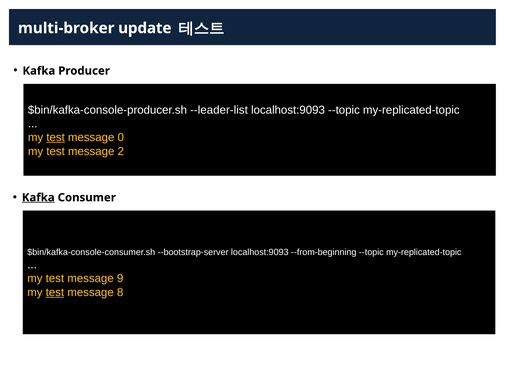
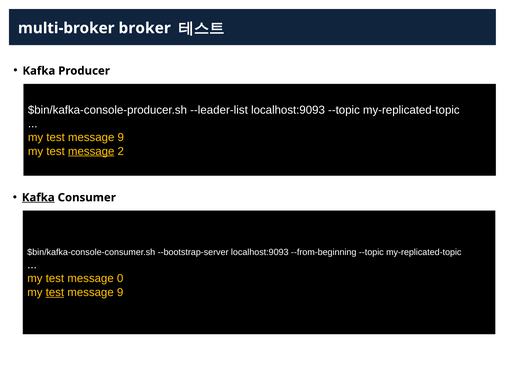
update: update -> broker (145, 28)
test underline: present -> none (56, 137)
0: 0 -> 9 (121, 137)
message underline: none -> present (91, 151)
9: 9 -> 0 (120, 278)
8: 8 -> 9 (120, 292)
